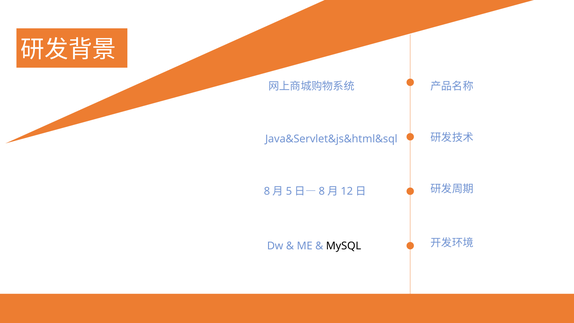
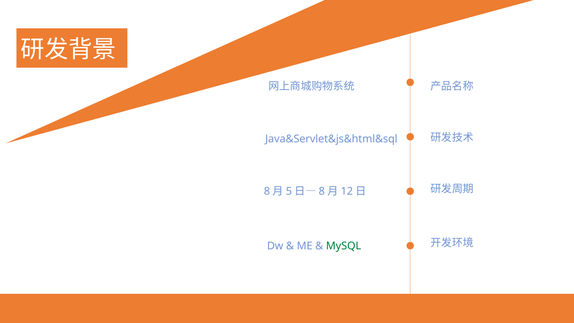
MySQL colour: black -> green (344, 246)
